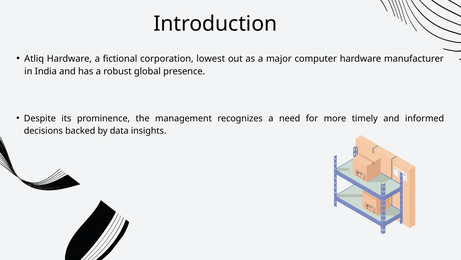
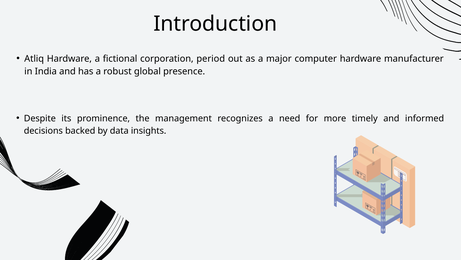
lowest: lowest -> period (211, 59)
